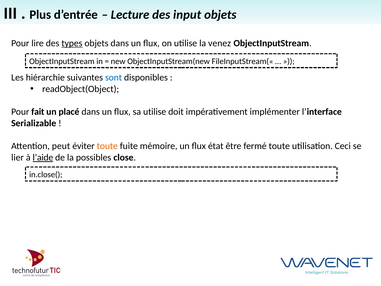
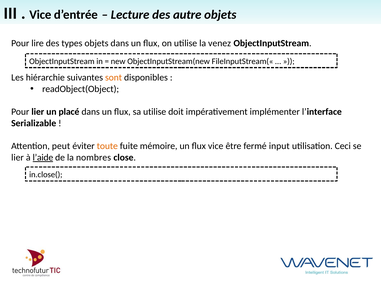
Plus: Plus -> Vice (40, 15)
input: input -> autre (187, 15)
types underline: present -> none (72, 43)
sont colour: blue -> orange (114, 77)
Pour fait: fait -> lier (38, 112)
flux état: état -> vice (216, 146)
fermé toute: toute -> input (279, 146)
possibles: possibles -> nombres (93, 157)
